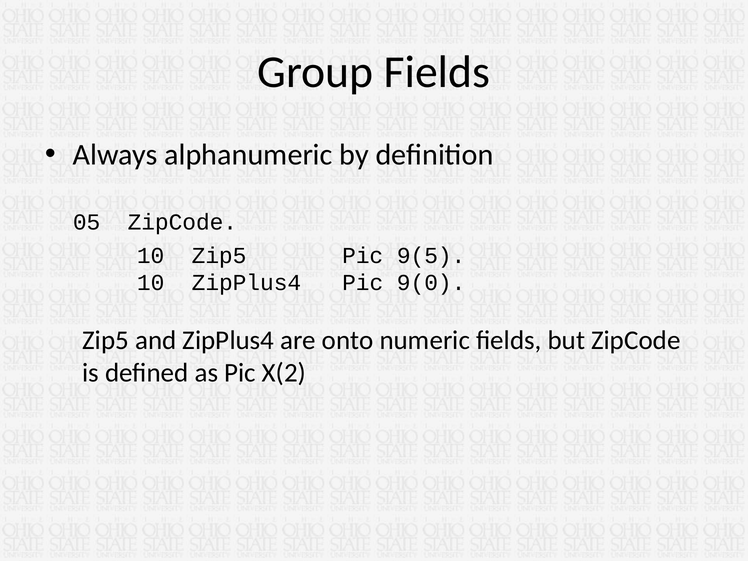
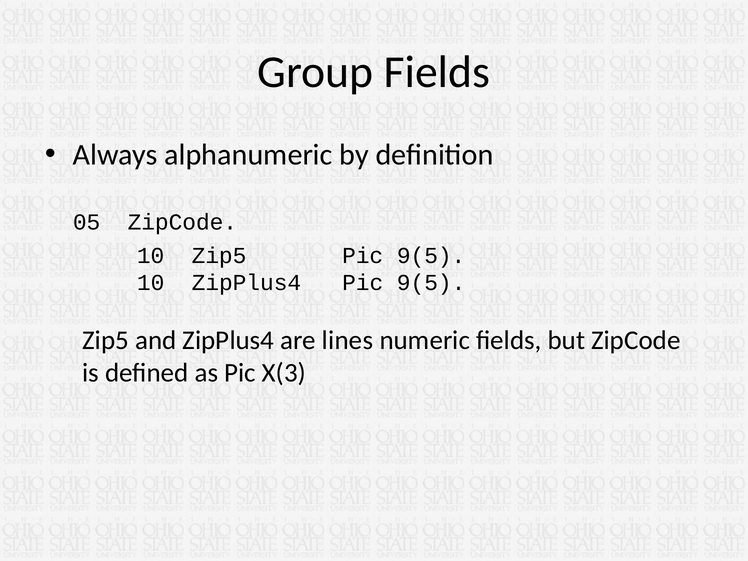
ZipPlus4 Pic 9(0: 9(0 -> 9(5 (431, 283)
onto: onto -> lines (347, 341)
X(2: X(2 -> X(3 (284, 373)
